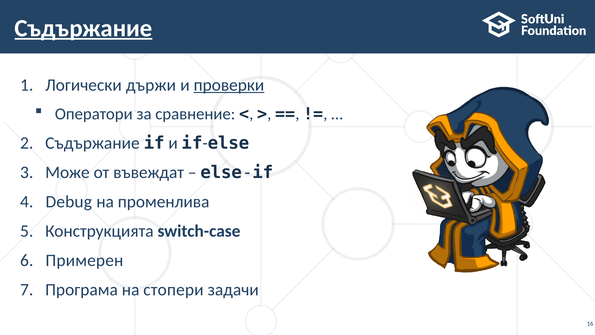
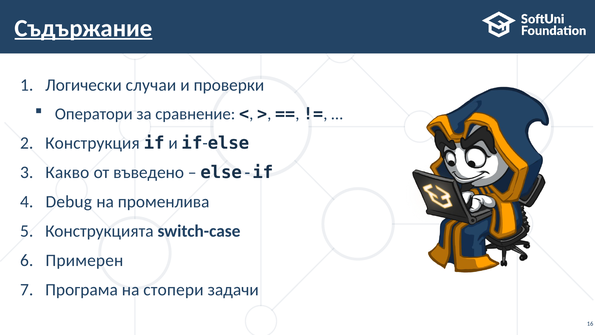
държи: държи -> случаи (151, 85)
проверки underline: present -> none (229, 85)
Съдържание: Съдържание -> Конструкция (92, 143)
Може: Може -> Какво (67, 172)
въвеждат: въвеждат -> въведено (149, 172)
